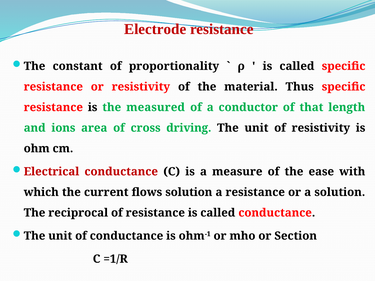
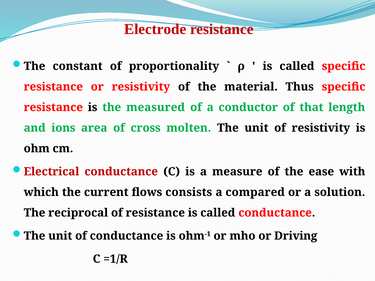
driving: driving -> molten (189, 128)
flows solution: solution -> consists (189, 192)
a resistance: resistance -> compared (255, 192)
Section: Section -> Driving (296, 236)
